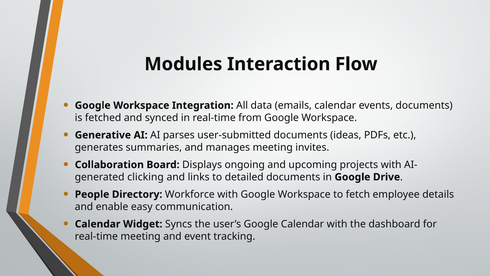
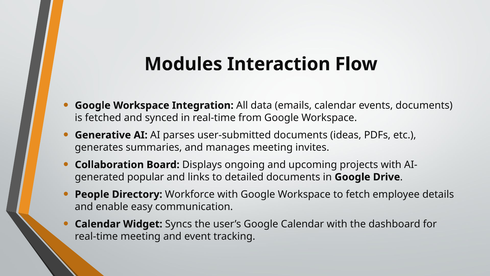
clicking: clicking -> popular (146, 177)
